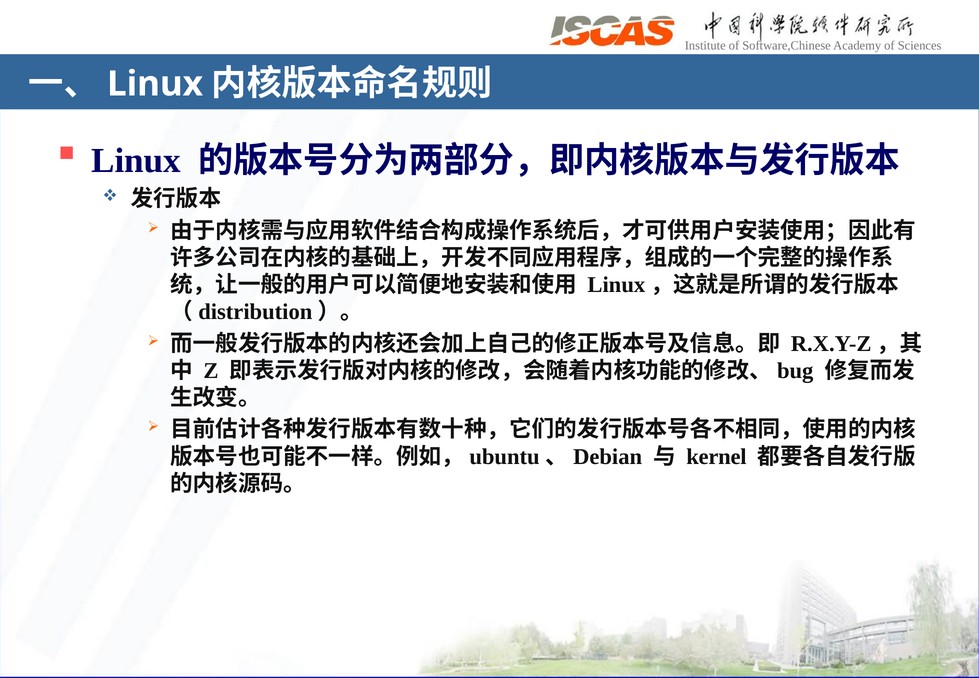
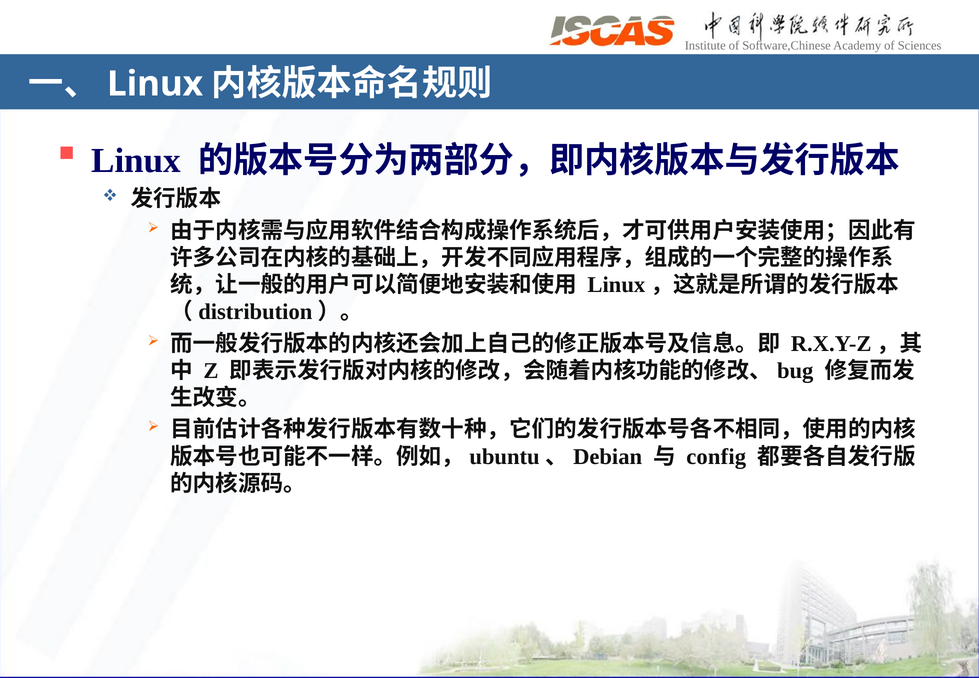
kernel: kernel -> config (716, 456)
